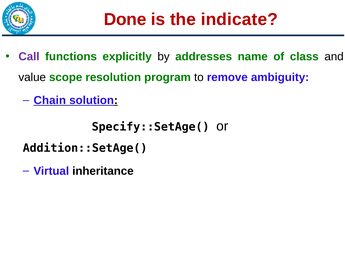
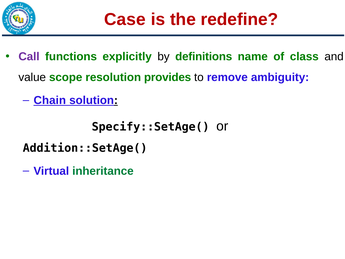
Done: Done -> Case (125, 19)
indicate: indicate -> redefine (239, 19)
addresses: addresses -> definitions (204, 57)
program: program -> provides (168, 77)
inheritance colour: black -> green (103, 171)
